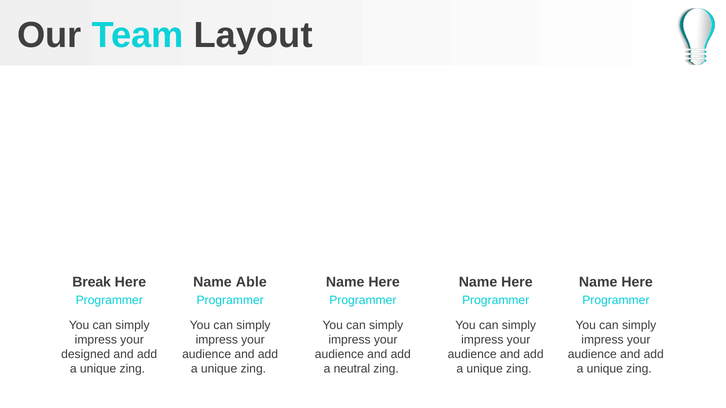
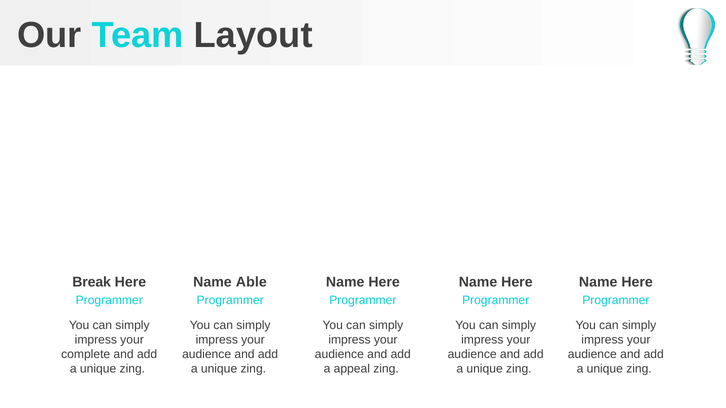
designed: designed -> complete (86, 355)
neutral: neutral -> appeal (352, 369)
